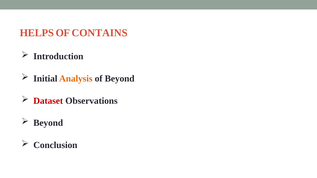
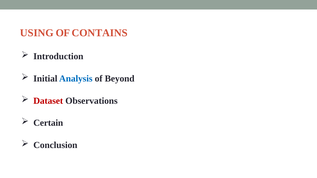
HELPS: HELPS -> USING (37, 33)
Analysis colour: orange -> blue (76, 79)
Beyond: Beyond -> Certain (48, 123)
